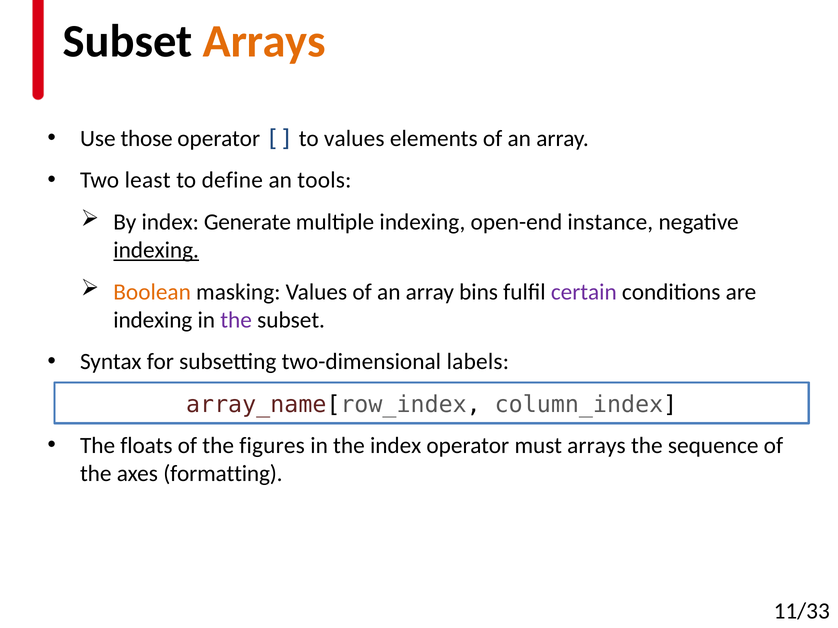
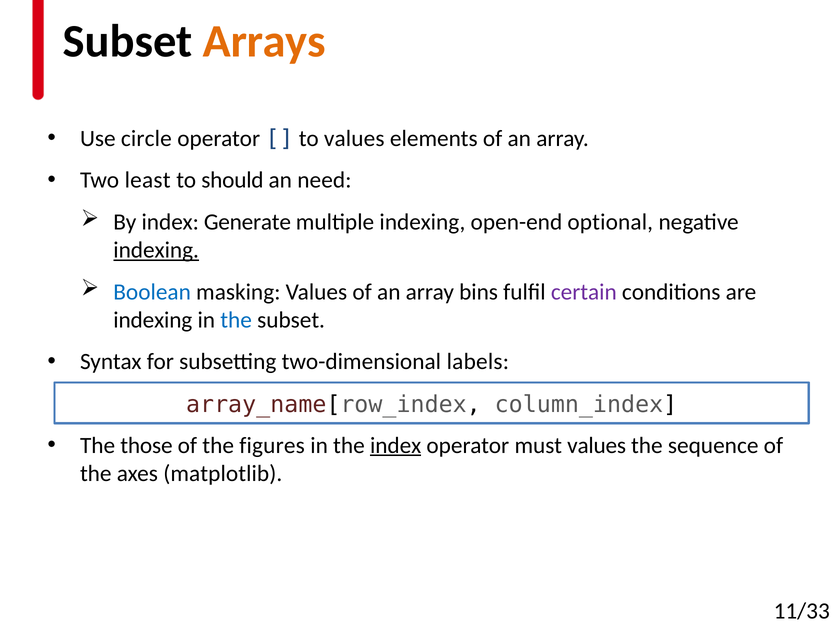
those: those -> circle (146, 139)
define: define -> should (232, 180)
tools: tools -> need (324, 180)
instance: instance -> optional (610, 222)
Boolean colour: orange -> blue (152, 292)
the colour: purple -> blue (236, 320)
floats: floats -> those (146, 446)
index underline: none -> present (396, 446)
must arrays: arrays -> values (597, 446)
formatting: formatting -> matplotlib (223, 474)
